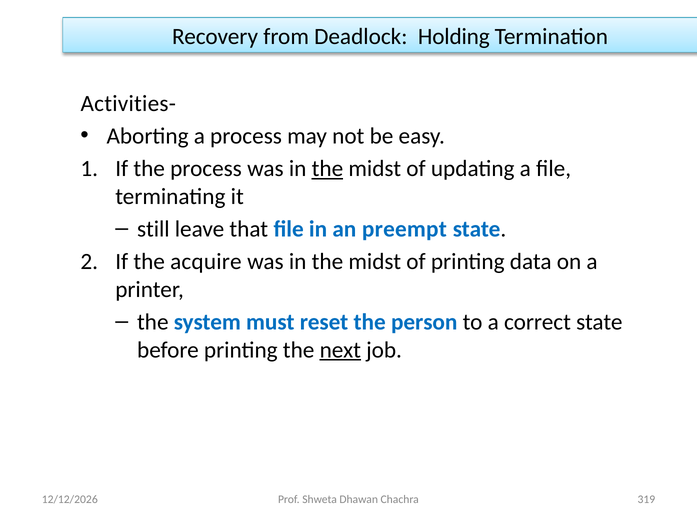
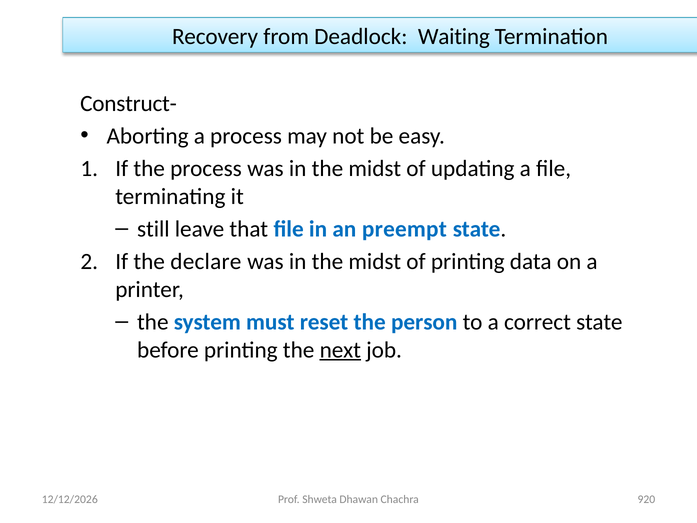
Holding: Holding -> Waiting (454, 36)
Activities-: Activities- -> Construct- (128, 104)
the underline: present -> none (327, 169)
acquire: acquire -> declare (206, 261)
319: 319 -> 920 (646, 499)
